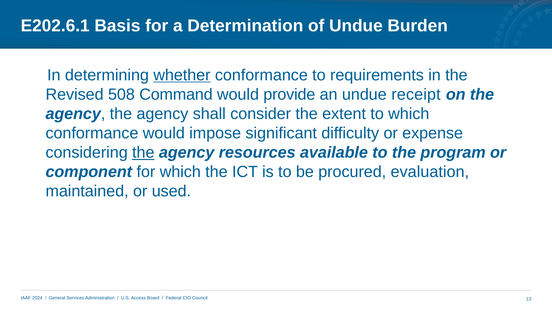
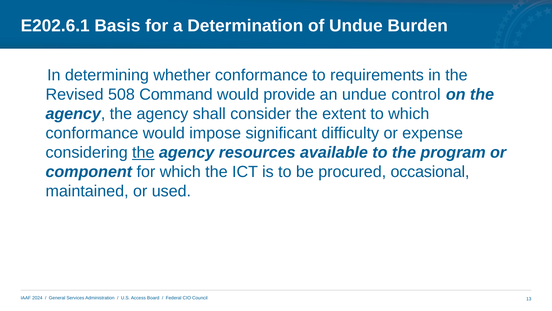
whether underline: present -> none (182, 75)
receipt: receipt -> control (416, 94)
evaluation: evaluation -> occasional (430, 172)
